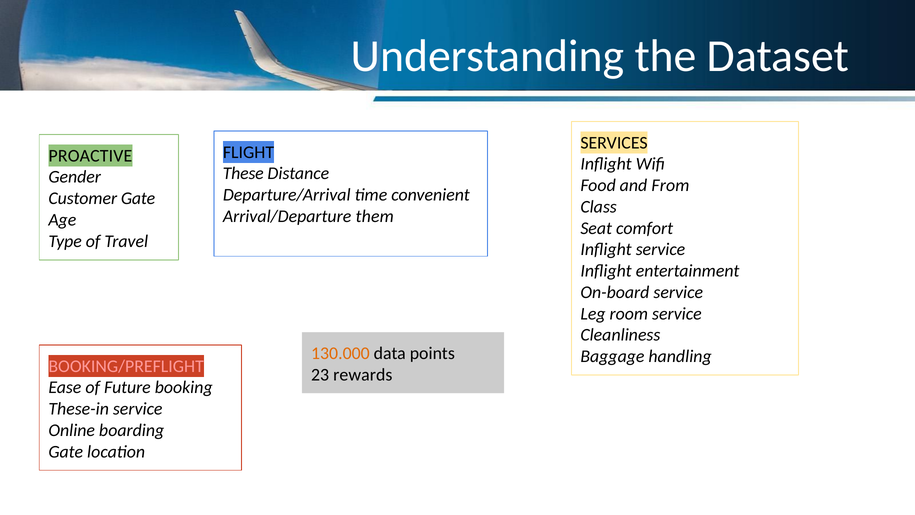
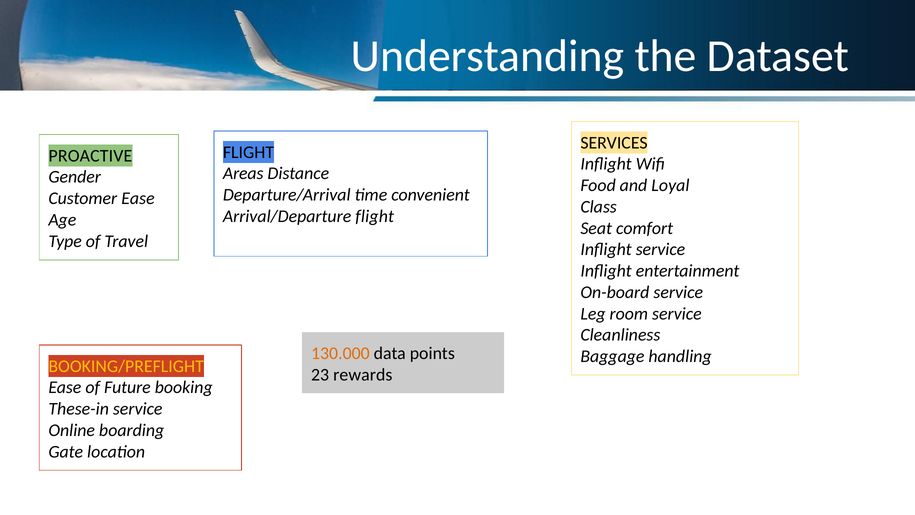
These: These -> Areas (243, 173)
From: From -> Loyal (670, 185)
Customer Gate: Gate -> Ease (138, 198)
Arrival/Departure them: them -> flight (375, 216)
BOOKING/PREFLIGHT colour: pink -> yellow (126, 366)
